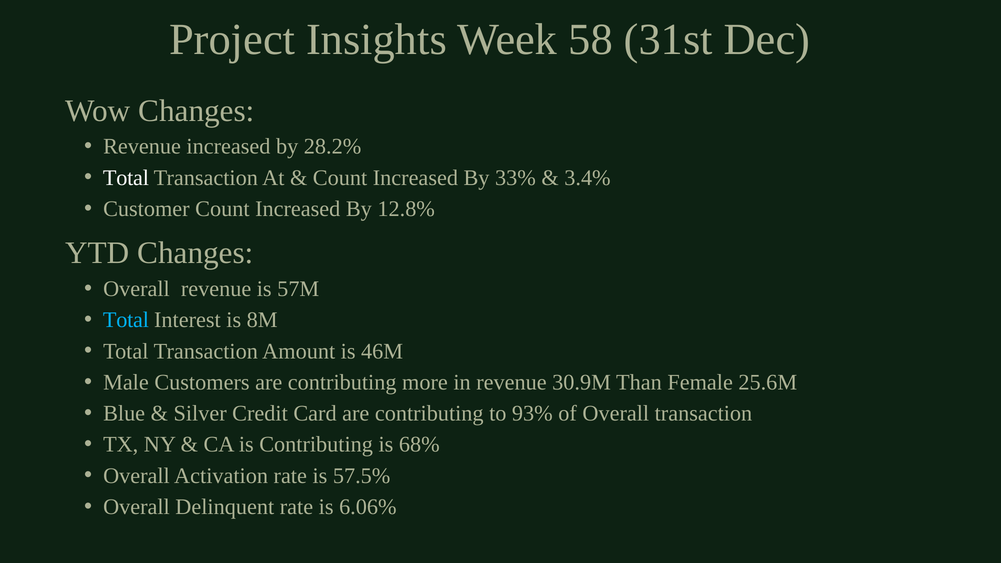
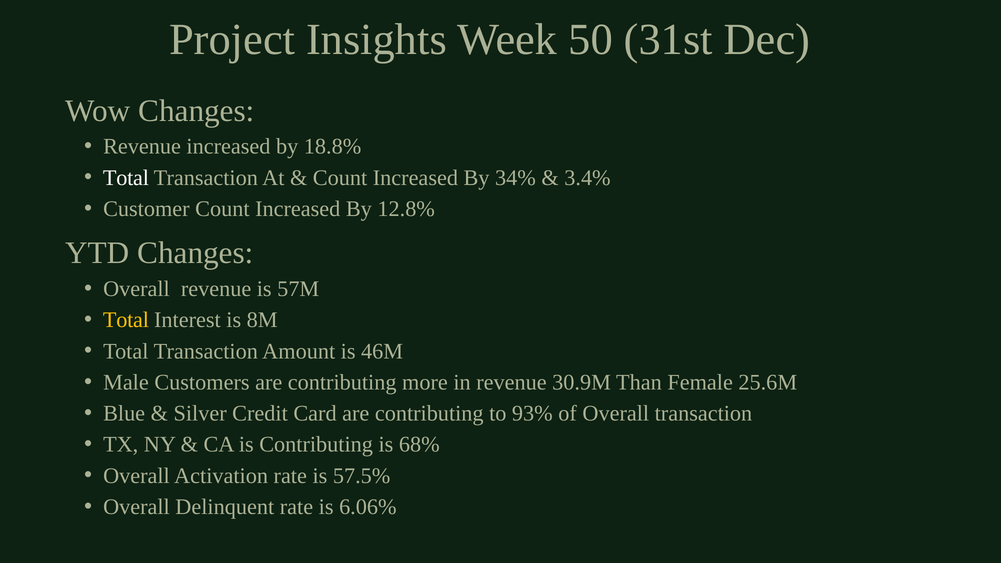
58: 58 -> 50 (591, 40)
28.2%: 28.2% -> 18.8% (333, 147)
33%: 33% -> 34% (515, 178)
Total colour: light blue -> yellow (126, 320)
